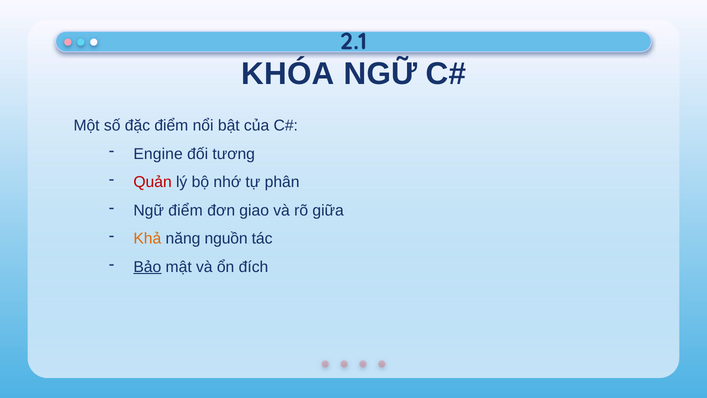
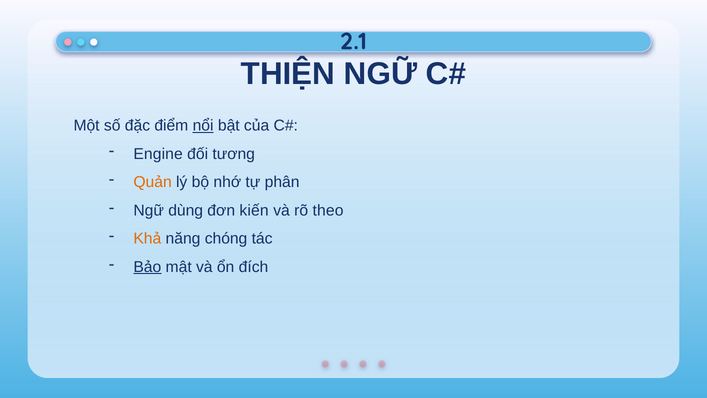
KHÓA: KHÓA -> THIỆN (288, 74)
nổi underline: none -> present (203, 126)
Quản colour: red -> orange (153, 182)
Ngữ điểm: điểm -> dùng (186, 210)
giao: giao -> kiến (254, 210)
giữa: giữa -> theo (328, 210)
nguồn: nguồn -> chóng (226, 239)
